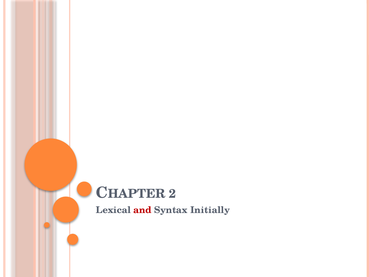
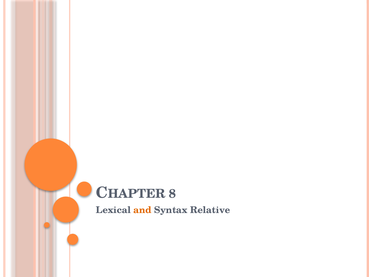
2: 2 -> 8 (172, 194)
and colour: red -> orange (142, 210)
Initially: Initially -> Relative (210, 210)
